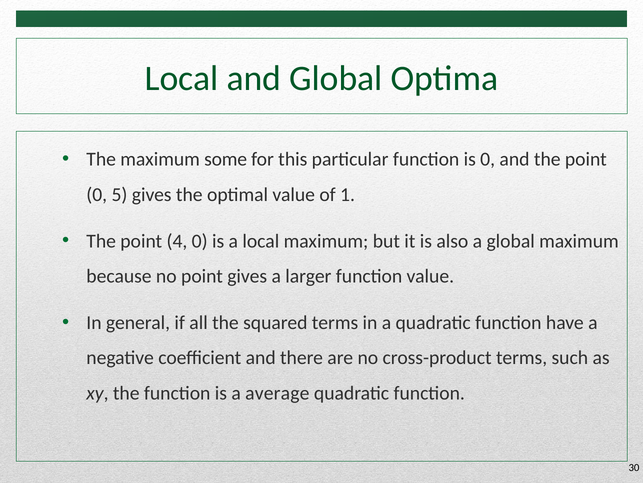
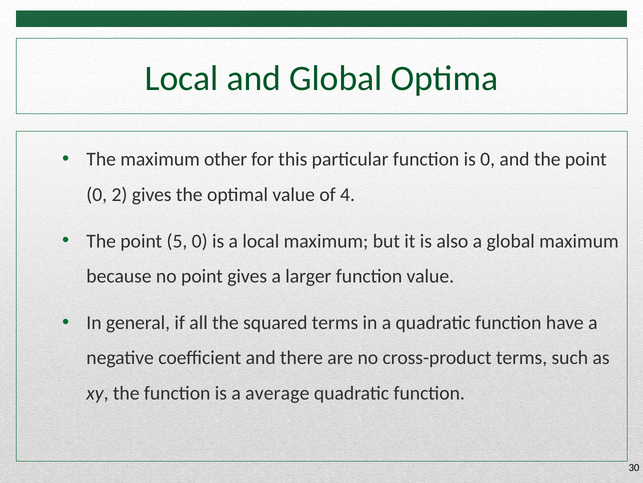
some: some -> other (226, 159)
5: 5 -> 2 (119, 195)
1: 1 -> 4 (348, 195)
4: 4 -> 5 (177, 241)
